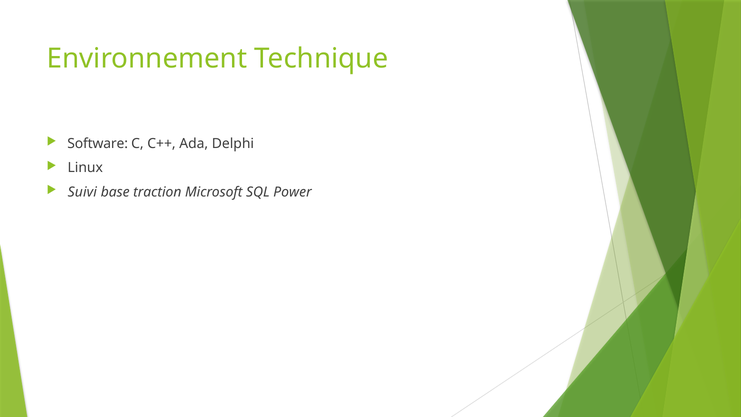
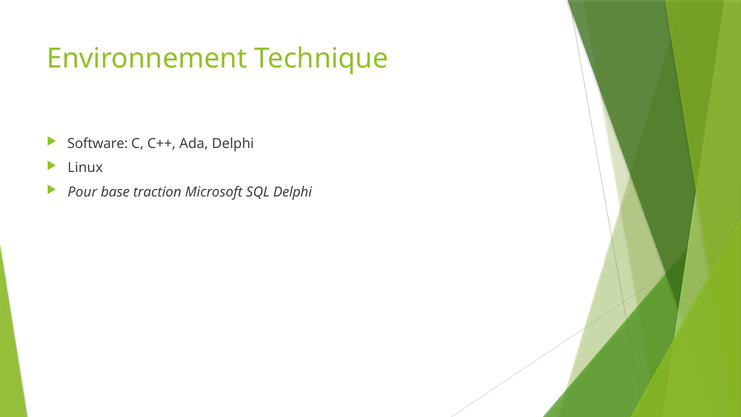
Suivi: Suivi -> Pour (82, 192)
SQL Power: Power -> Delphi (293, 192)
